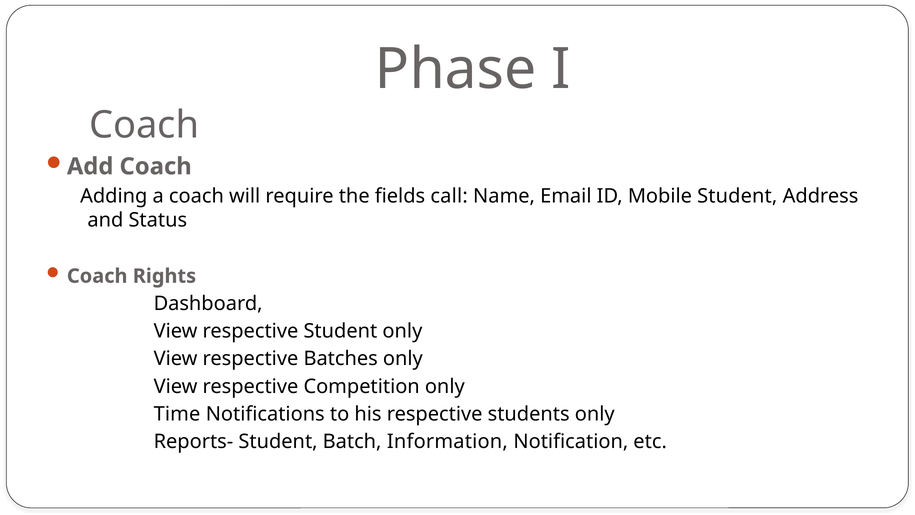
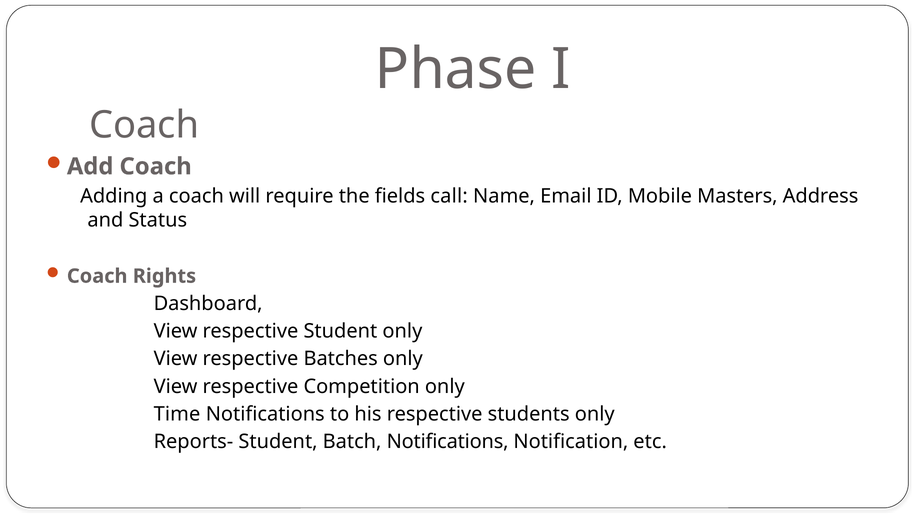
Mobile Student: Student -> Masters (737, 196)
Batch Information: Information -> Notifications (448, 441)
